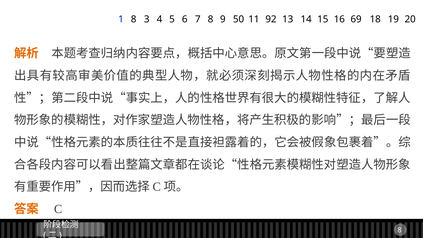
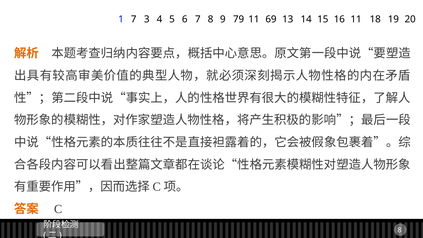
1 8: 8 -> 7 (134, 19)
50: 50 -> 79 (239, 19)
92: 92 -> 69 (271, 19)
16 69: 69 -> 11 (356, 19)
